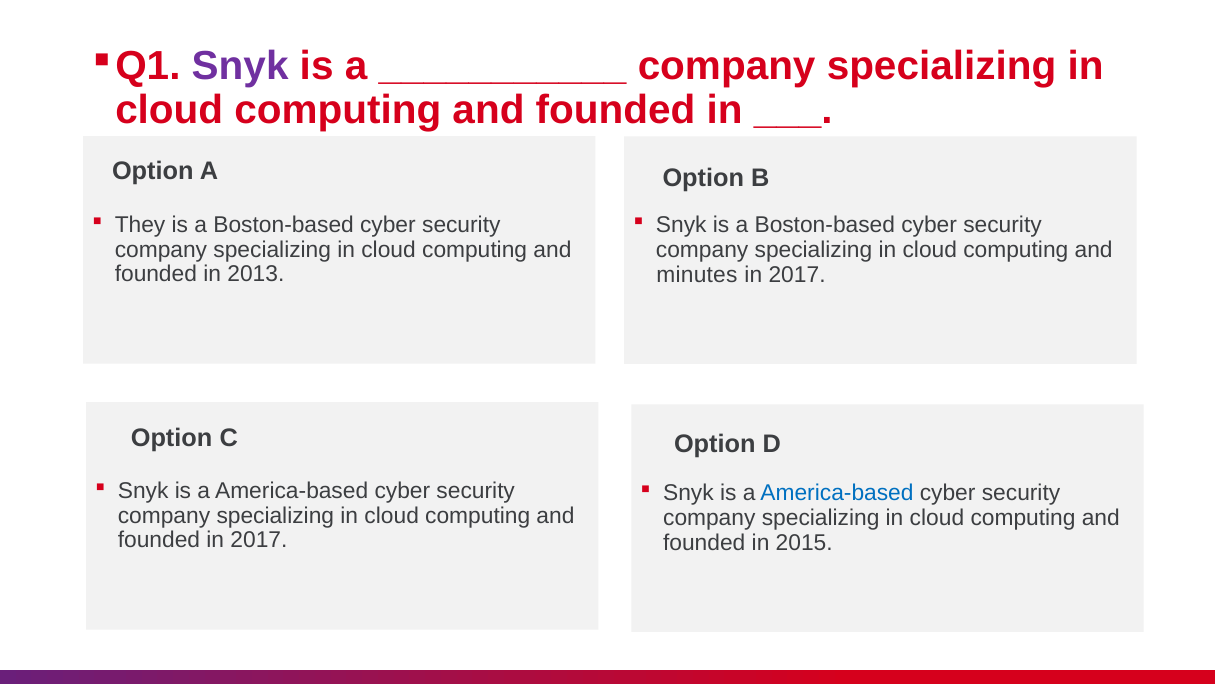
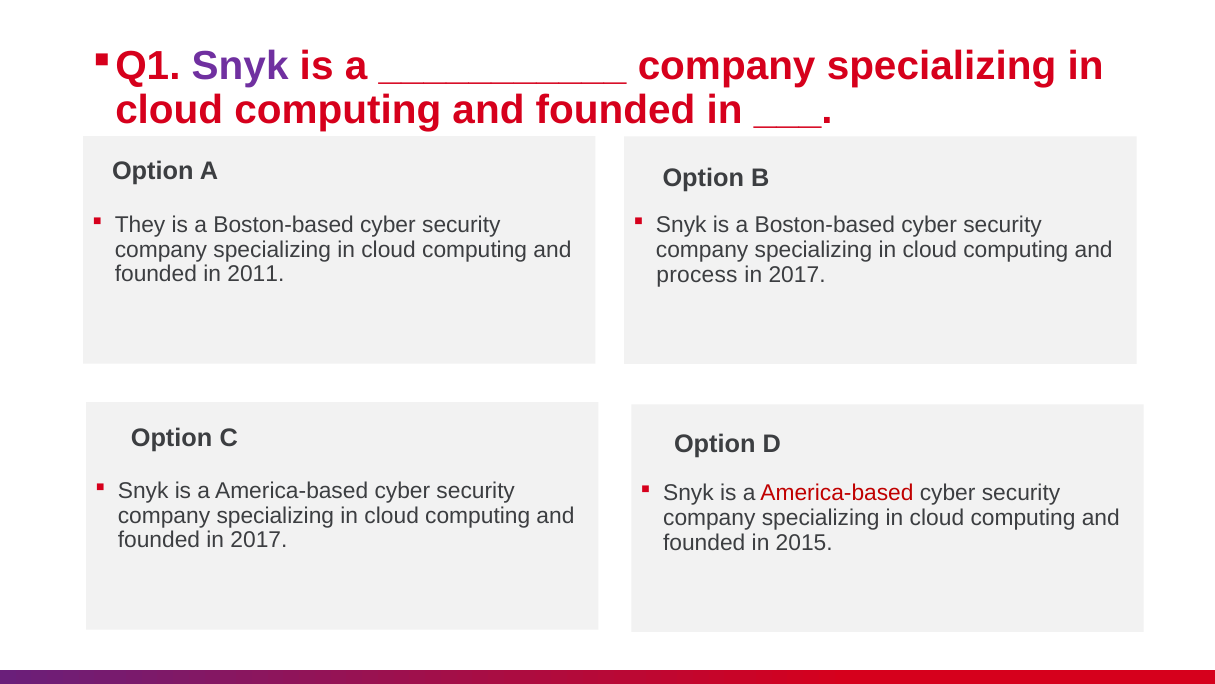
2013: 2013 -> 2011 (256, 274)
minutes: minutes -> process (697, 274)
America-based colour: blue -> red (837, 493)
